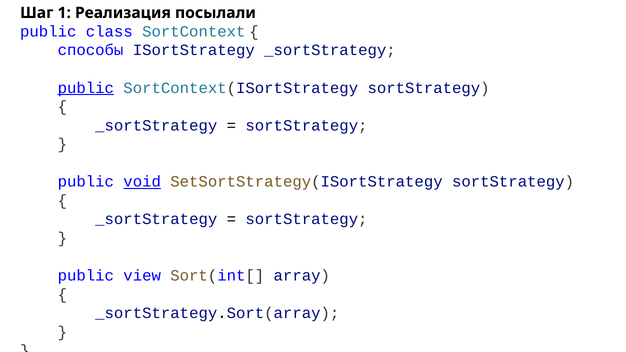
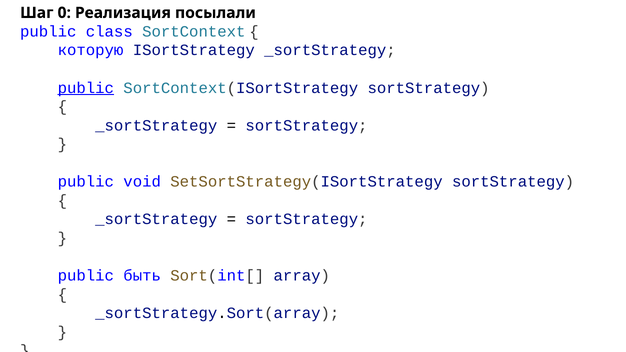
1: 1 -> 0 (64, 13)
способы: способы -> которую (91, 50)
void underline: present -> none (142, 182)
view: view -> быть (142, 276)
